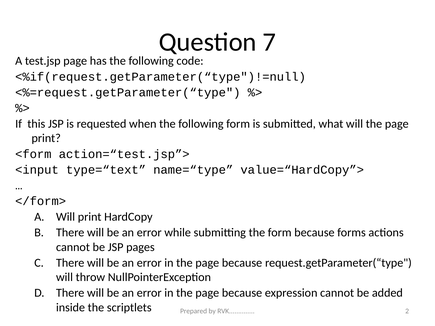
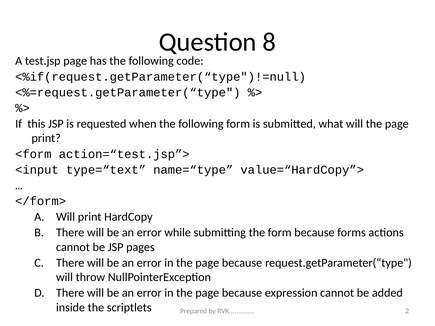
7: 7 -> 8 (269, 42)
